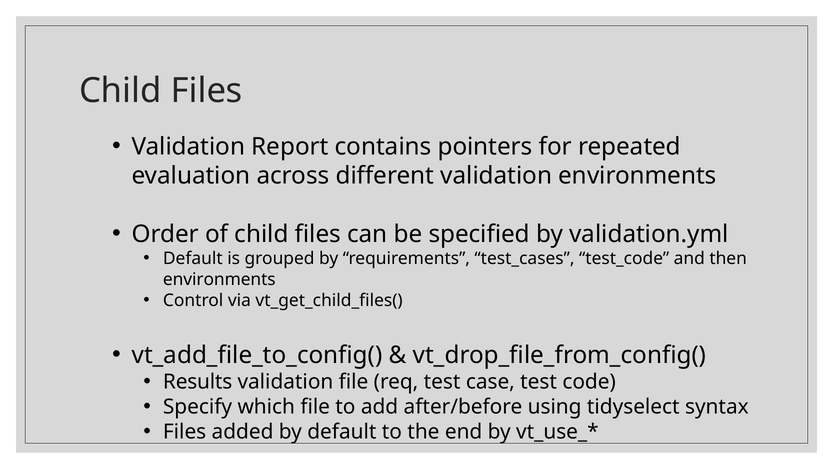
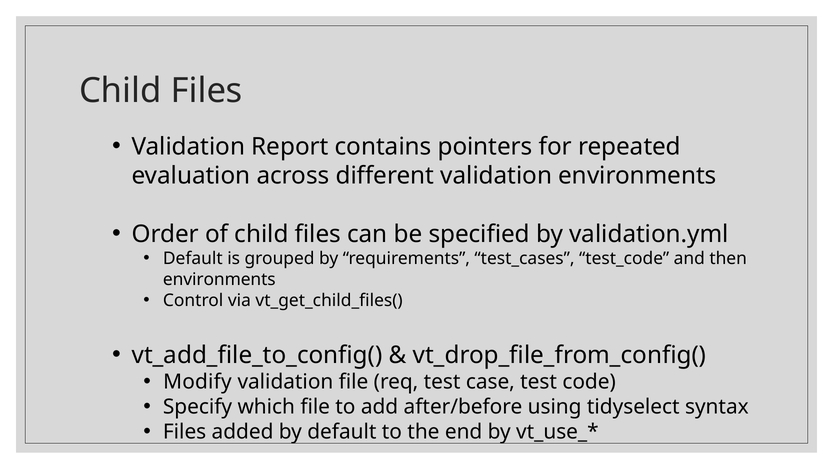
Results: Results -> Modify (197, 382)
